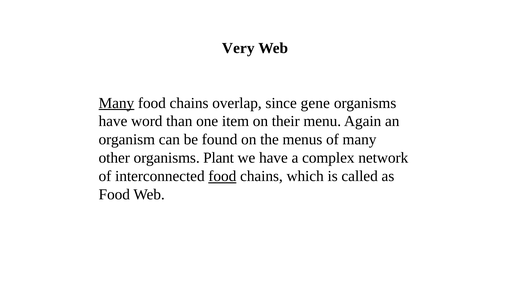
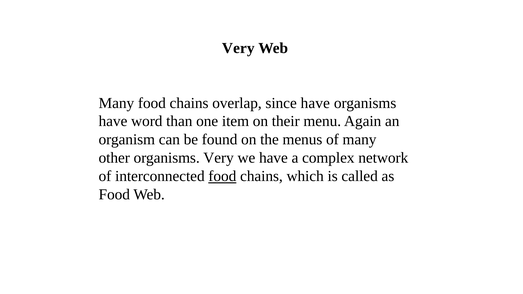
Many underline: present -> none (116, 103)
since gene: gene -> have (315, 103)
organisms Plant: Plant -> Very (219, 158)
